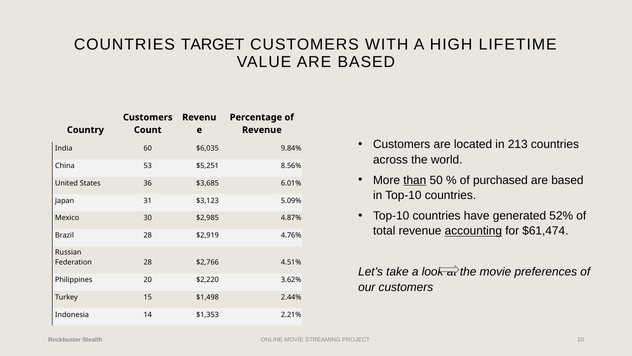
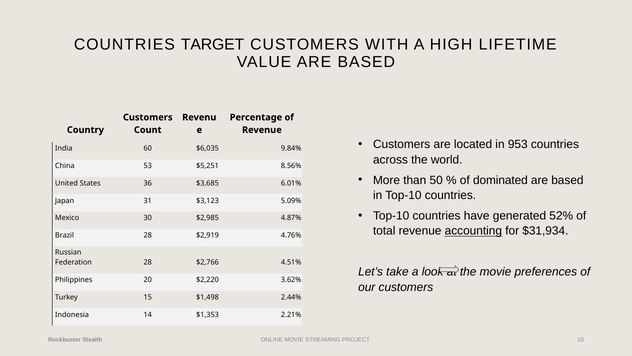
213: 213 -> 953 (518, 144)
than underline: present -> none (415, 180)
purchased: purchased -> dominated (500, 180)
$61,474: $61,474 -> $31,934 (545, 231)
